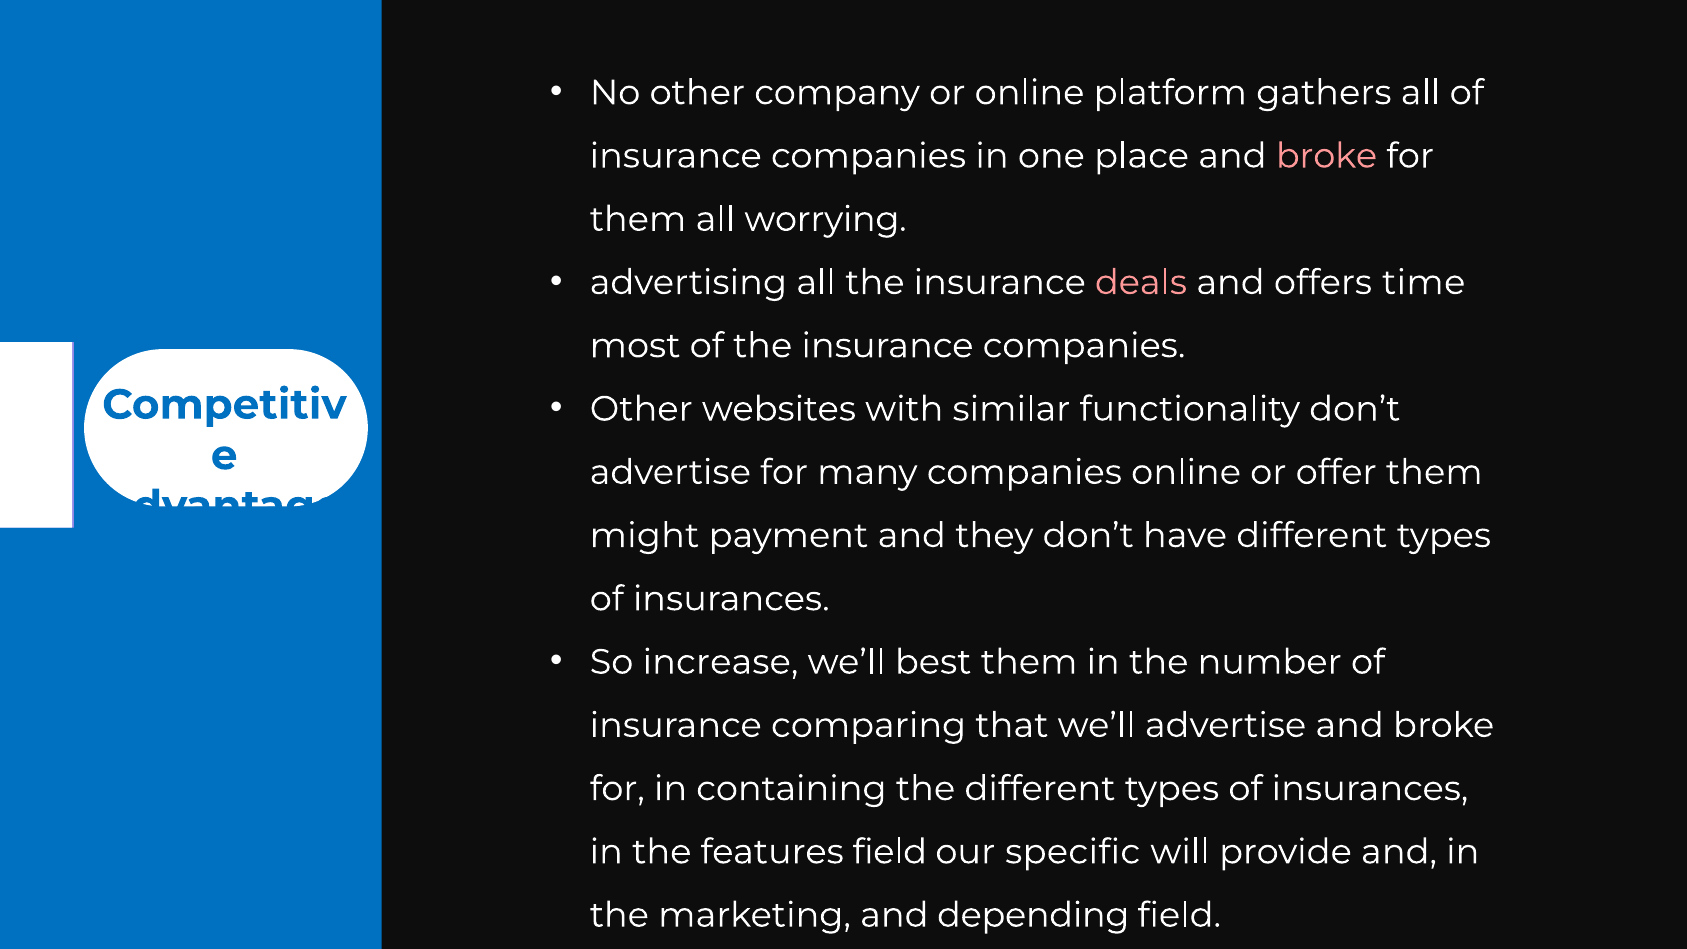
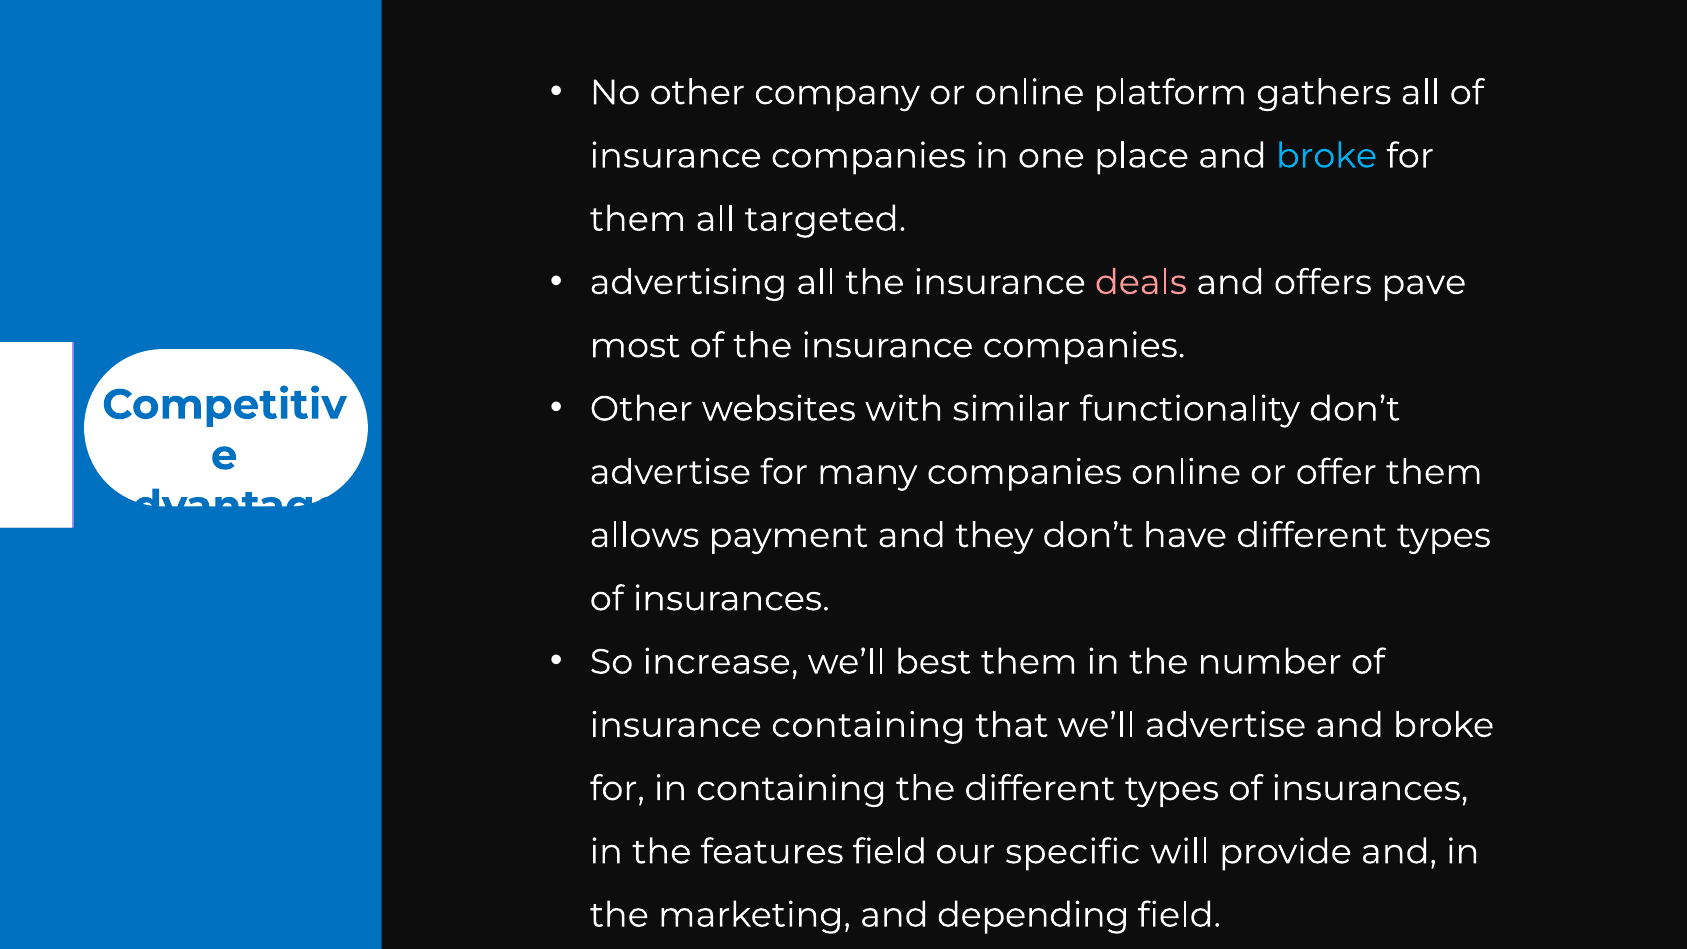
broke colour: pink -> light blue (1326, 156)
worrying: worrying -> targeted (825, 219)
time: time -> pave (1424, 282)
might: might -> allows (645, 535)
insurance comparing: comparing -> containing (868, 725)
